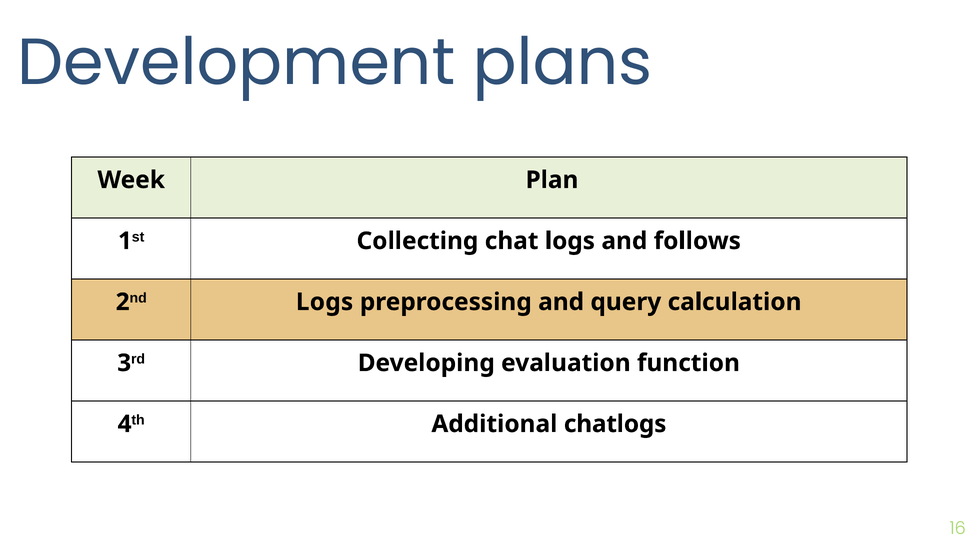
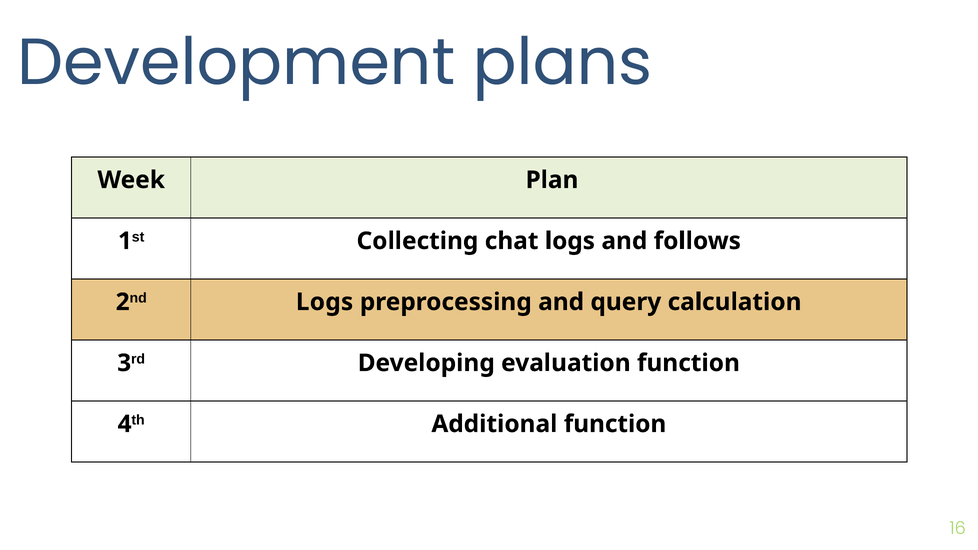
Additional chatlogs: chatlogs -> function (615, 424)
